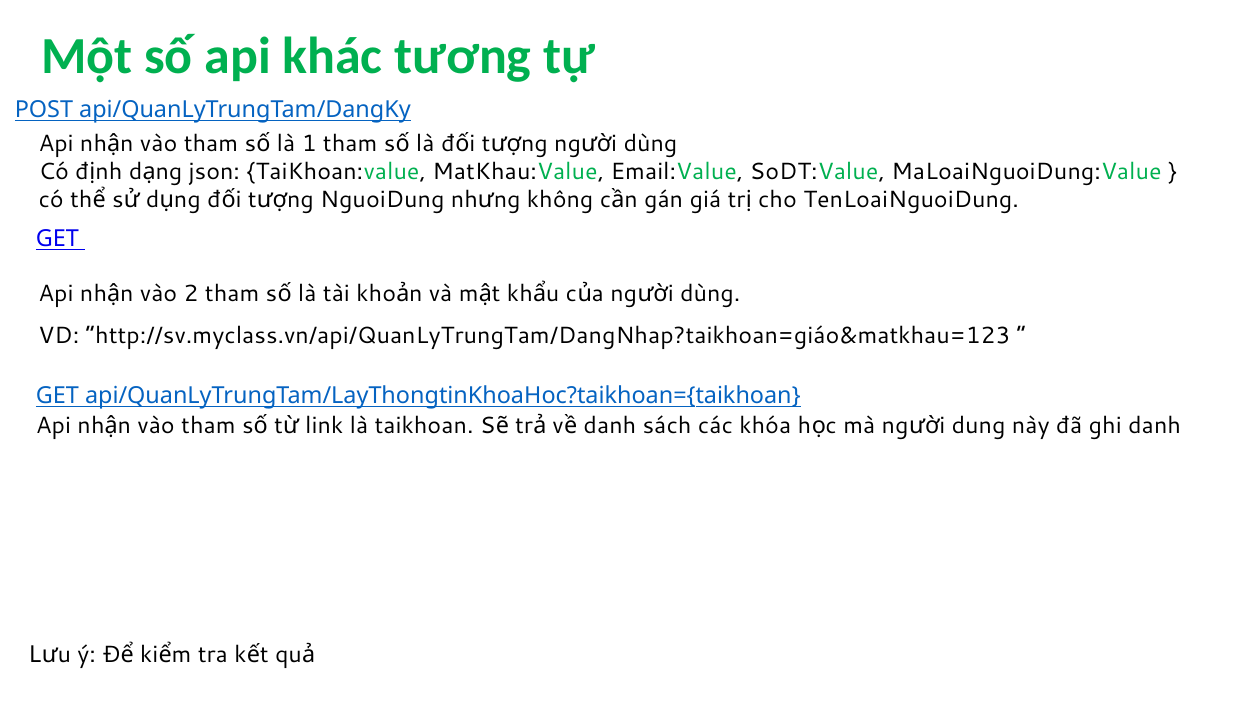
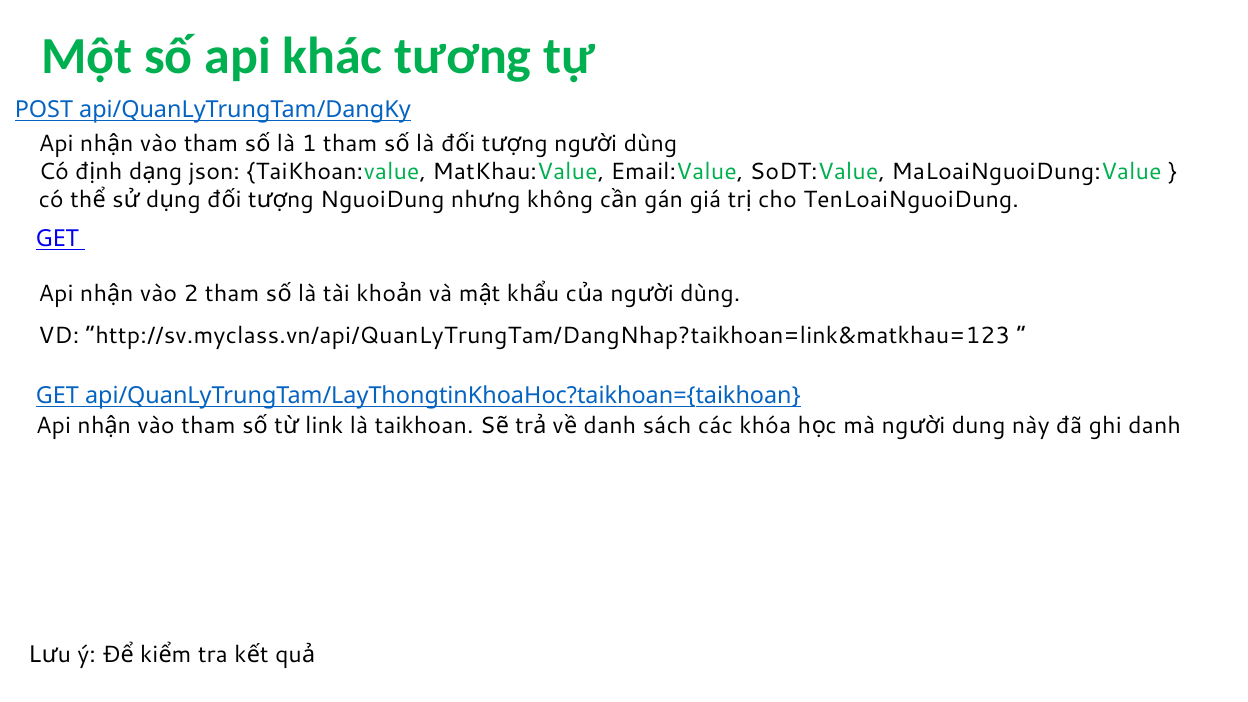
http://sv.myclass.vn/api/QuanLyTrungTam/DangNhap?taikhoan=giáo&matkhau=123: http://sv.myclass.vn/api/QuanLyTrungTam/DangNhap?taikhoan=giáo&matkhau=123 -> http://sv.myclass.vn/api/QuanLyTrungTam/DangNhap?taikhoan=link&matkhau=123 (548, 336)
